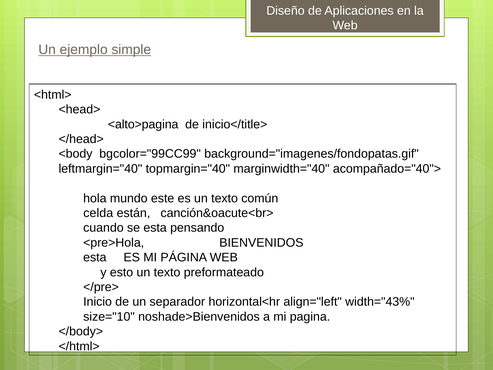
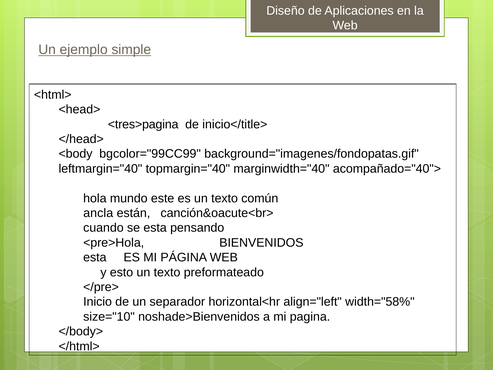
<alto>pagina: <alto>pagina -> <tres>pagina (143, 124)
celda: celda -> ancla (98, 213)
width="43%: width="43% -> width="58% (380, 302)
